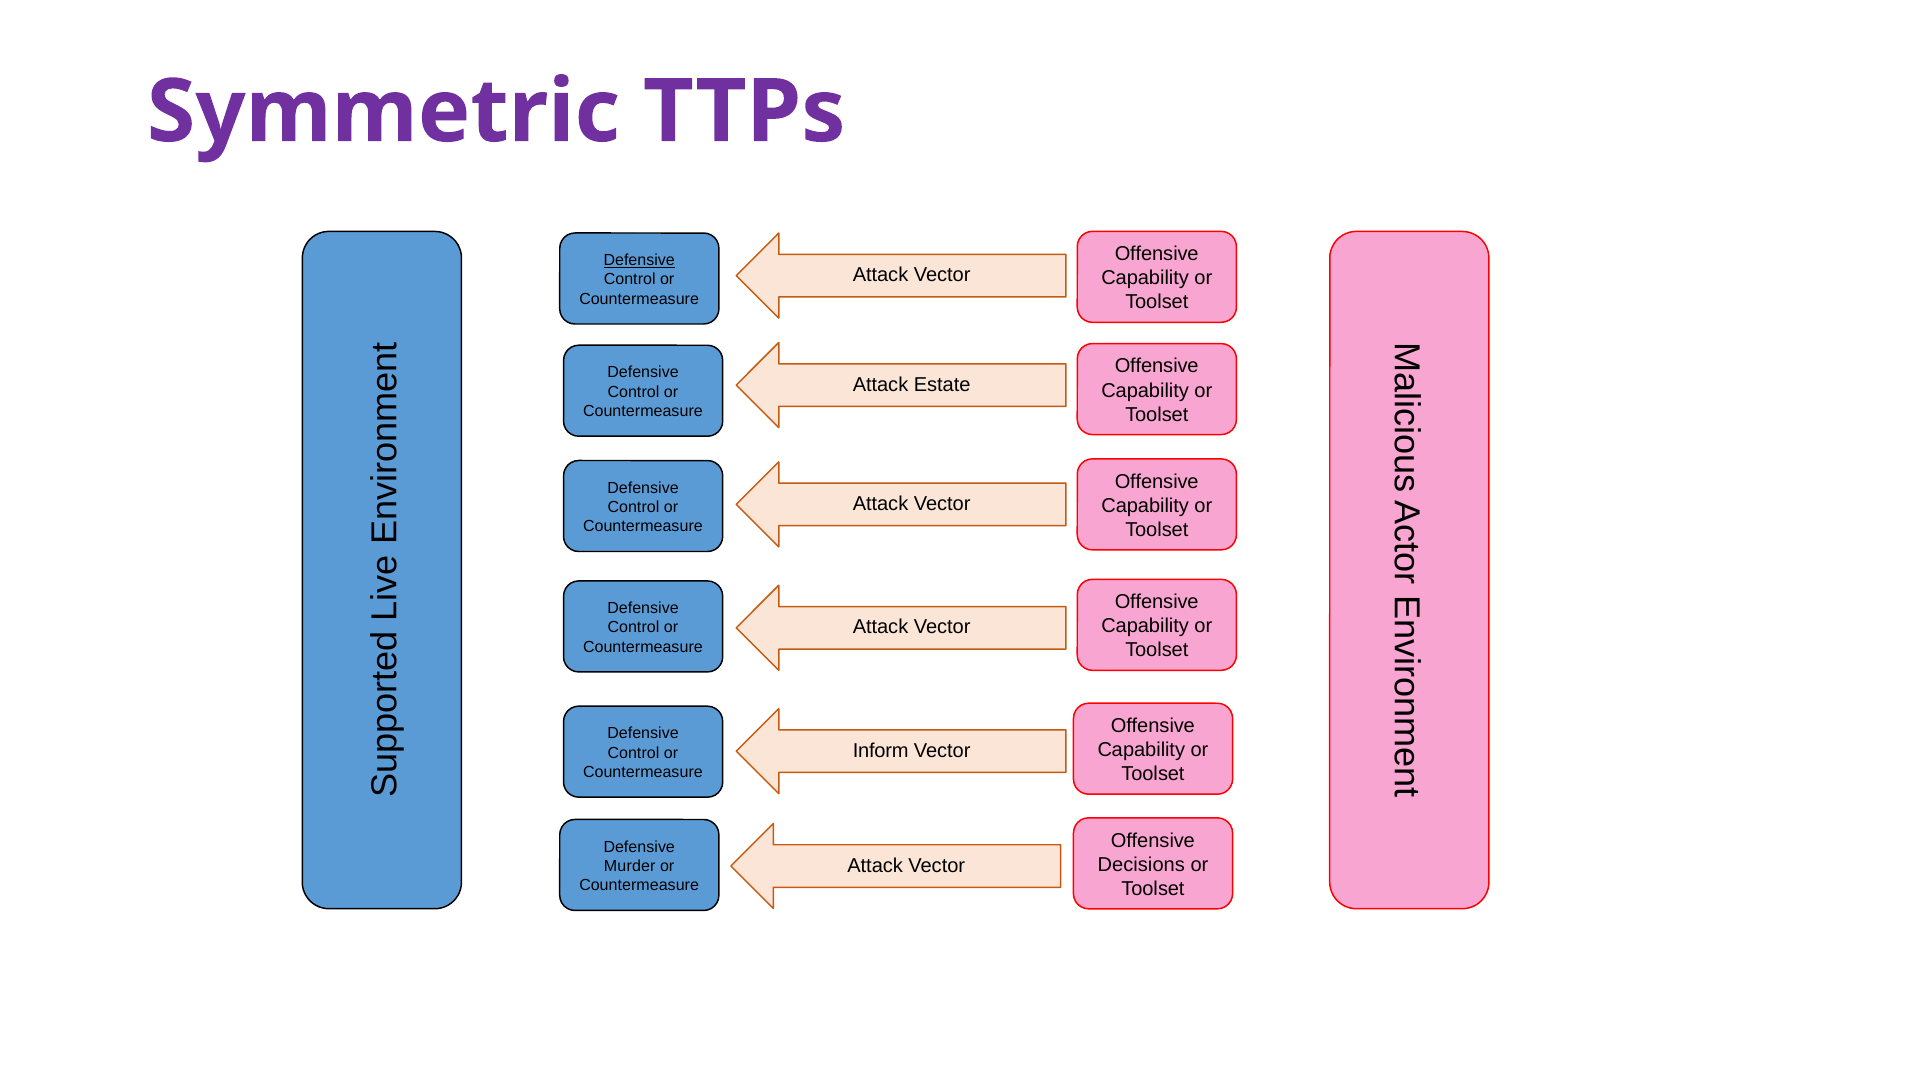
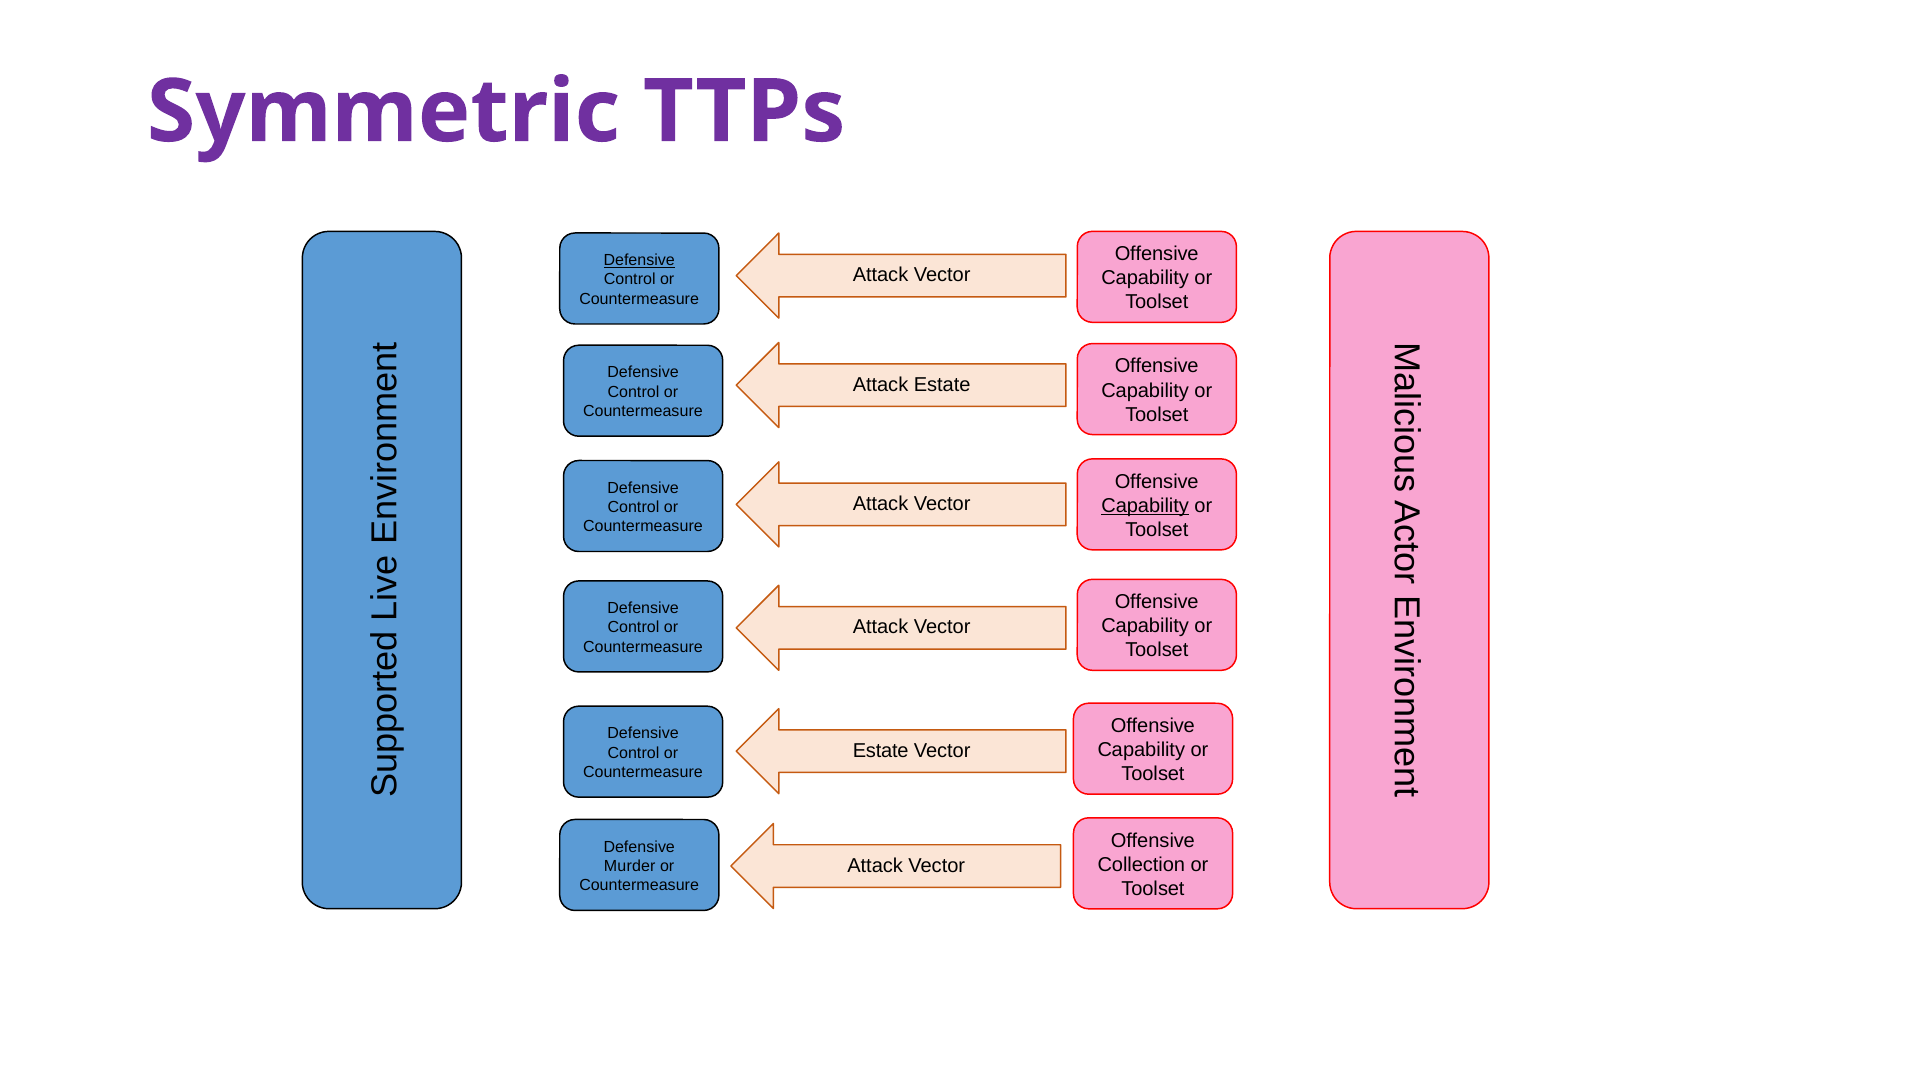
Capability underline: none -> present (1145, 506)
Inform: Inform -> Estate (881, 750)
Decisions: Decisions -> Collection (1141, 865)
